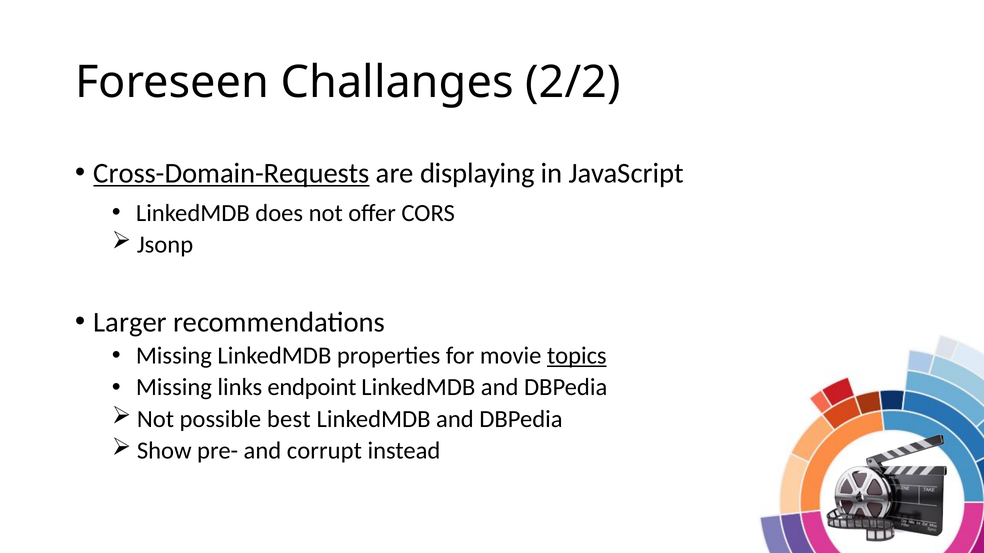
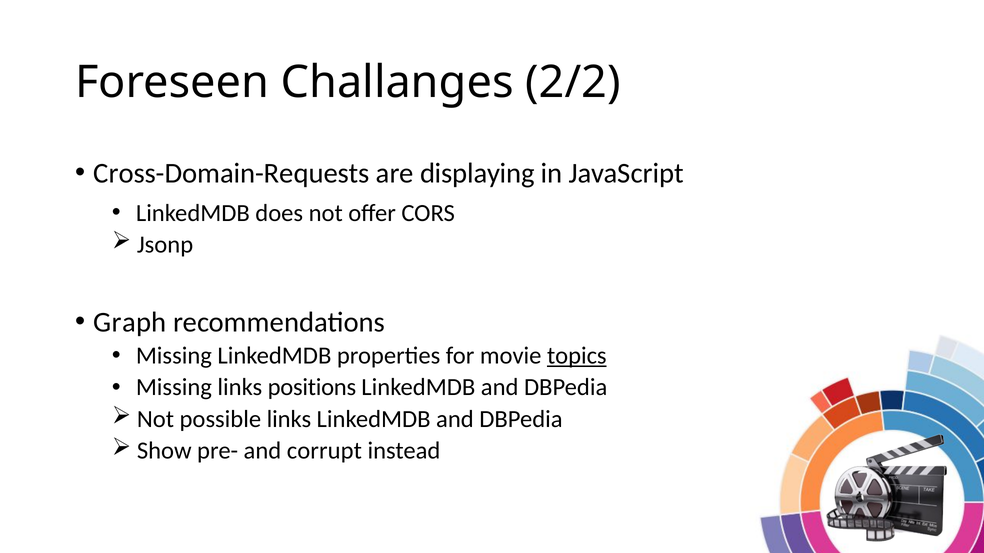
Cross-Domain-Requests underline: present -> none (232, 174)
Larger: Larger -> Graph (130, 323)
endpoint: endpoint -> positions (312, 388)
possible best: best -> links (289, 419)
